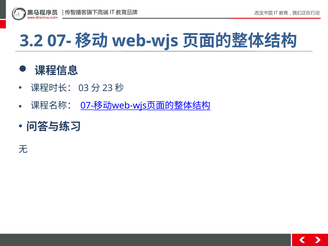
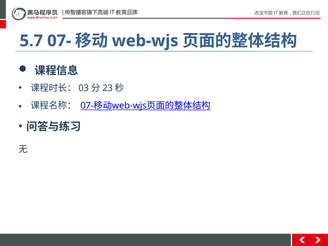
3.2: 3.2 -> 5.7 (31, 41)
